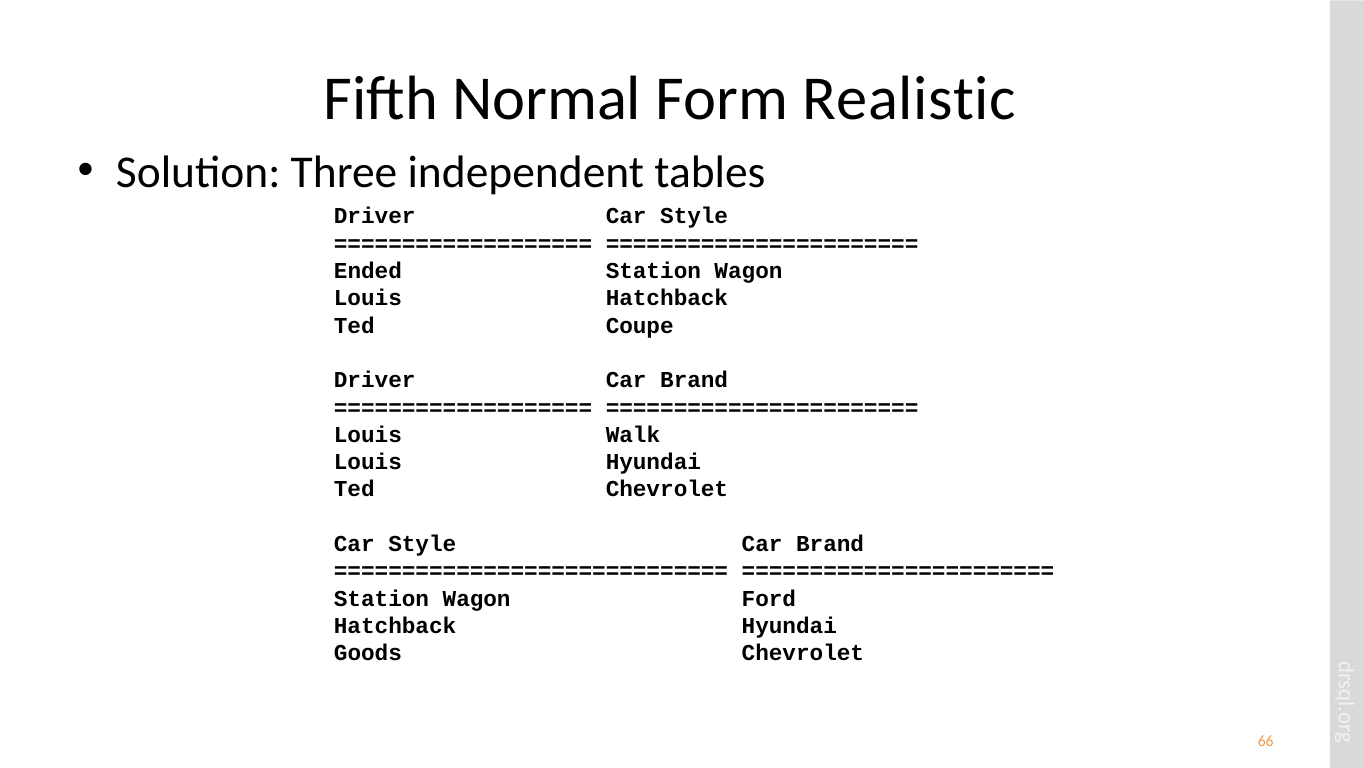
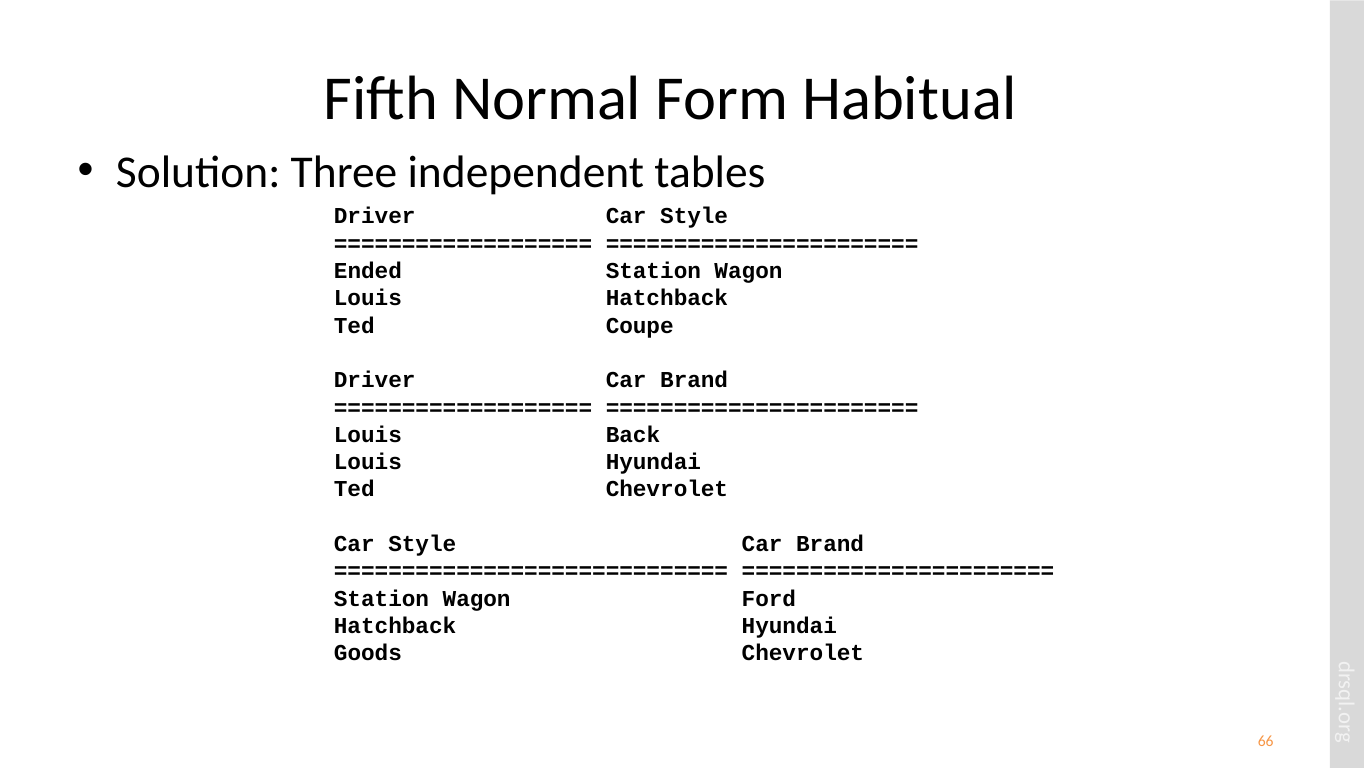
Realistic: Realistic -> Habitual (909, 99)
Walk: Walk -> Back (633, 434)
